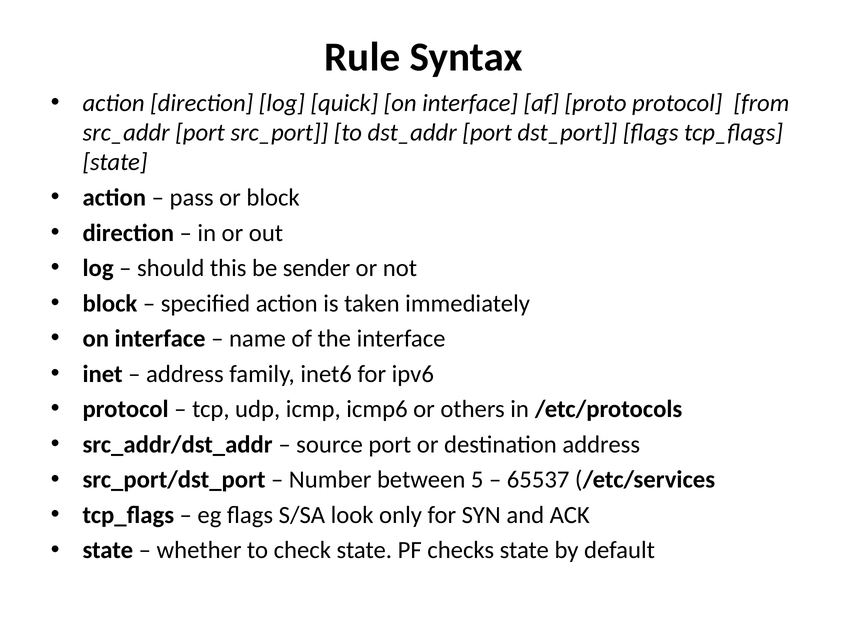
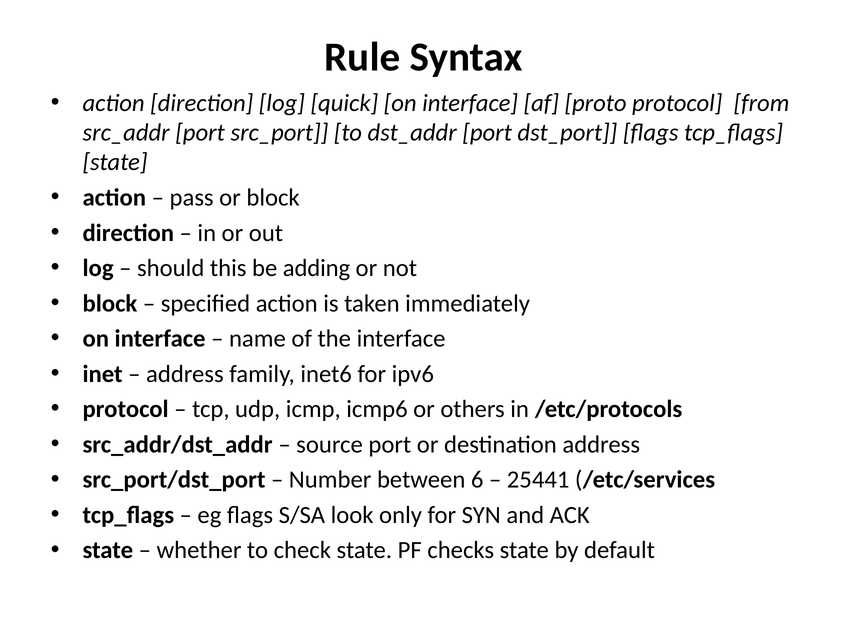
sender: sender -> adding (317, 268)
5: 5 -> 6 (477, 480)
65537: 65537 -> 25441 (538, 480)
